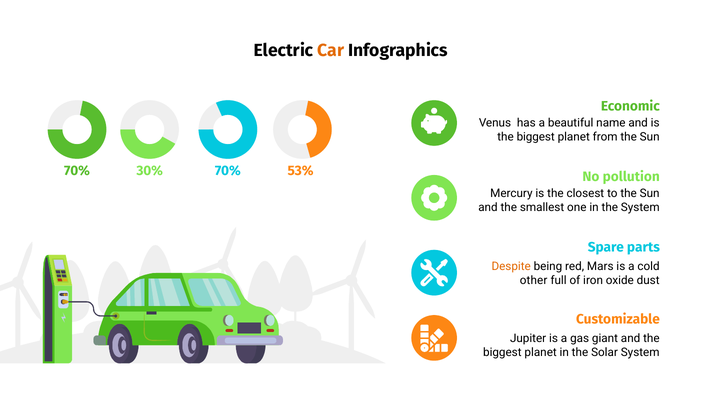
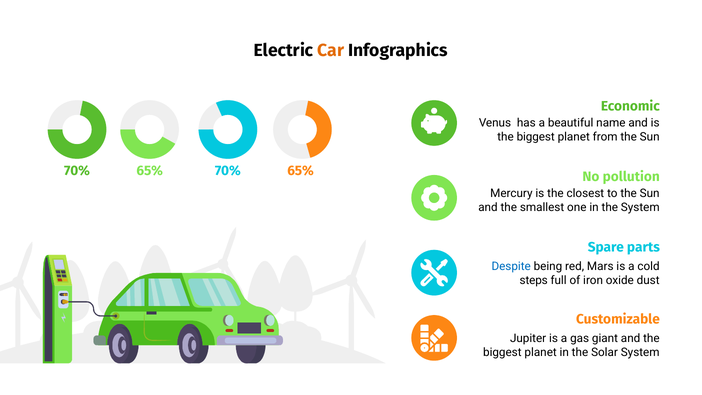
30%: 30% -> 65% (150, 171)
53%: 53% -> 65% (301, 171)
Despite colour: orange -> blue (511, 266)
other: other -> steps (534, 280)
